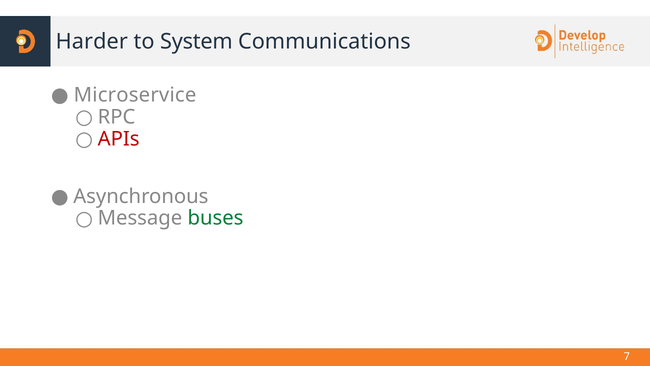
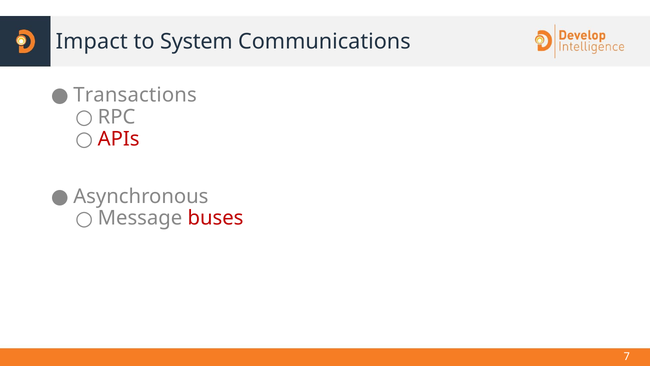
Harder: Harder -> Impact (92, 41)
Microservice: Microservice -> Transactions (135, 95)
buses colour: green -> red (215, 218)
